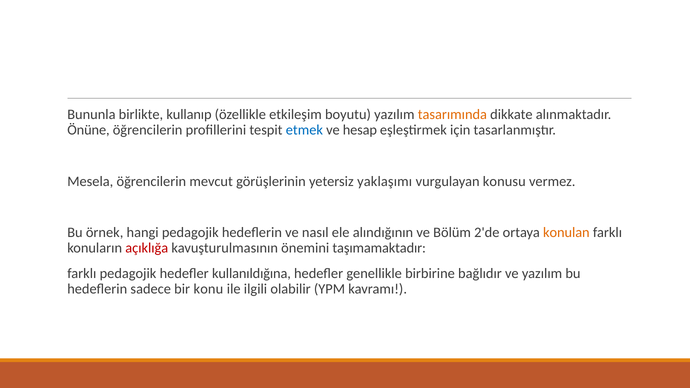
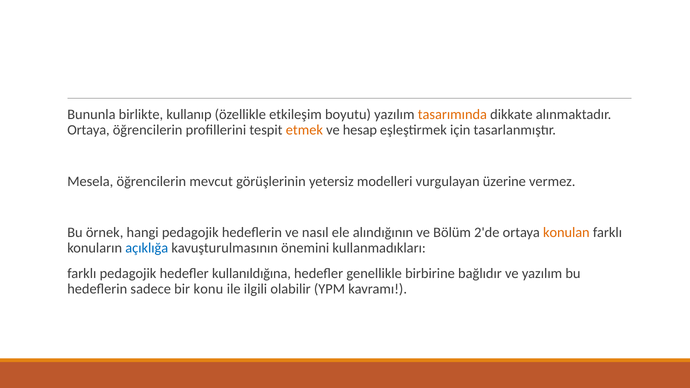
Önüne: Önüne -> Ortaya (88, 130)
etmek colour: blue -> orange (304, 130)
yaklaşımı: yaklaşımı -> modelleri (385, 181)
konusu: konusu -> üzerine (504, 181)
açıklığa colour: red -> blue (147, 248)
taşımamaktadır: taşımamaktadır -> kullanmadıkları (379, 248)
